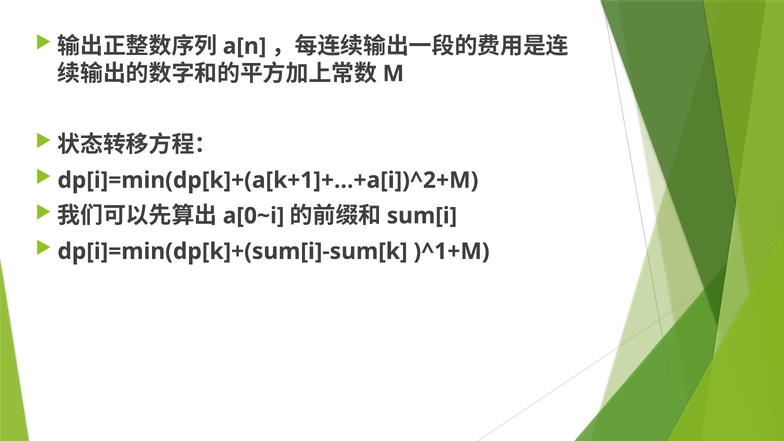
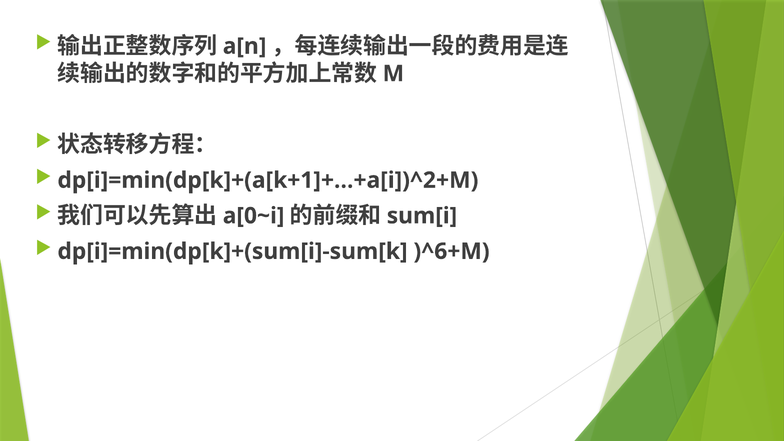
)^1+M: )^1+M -> )^6+M (452, 251)
